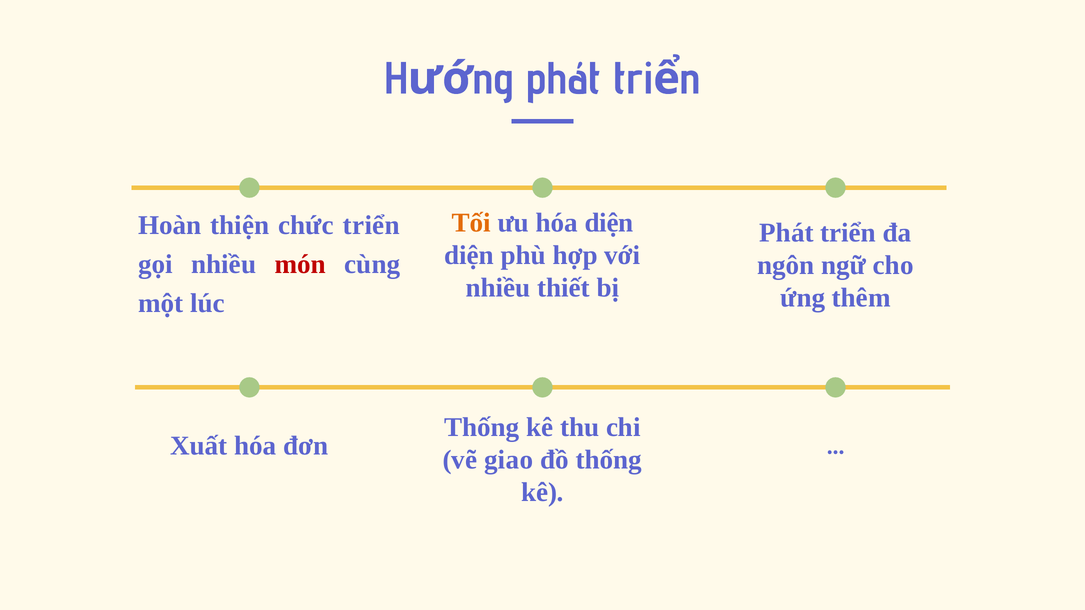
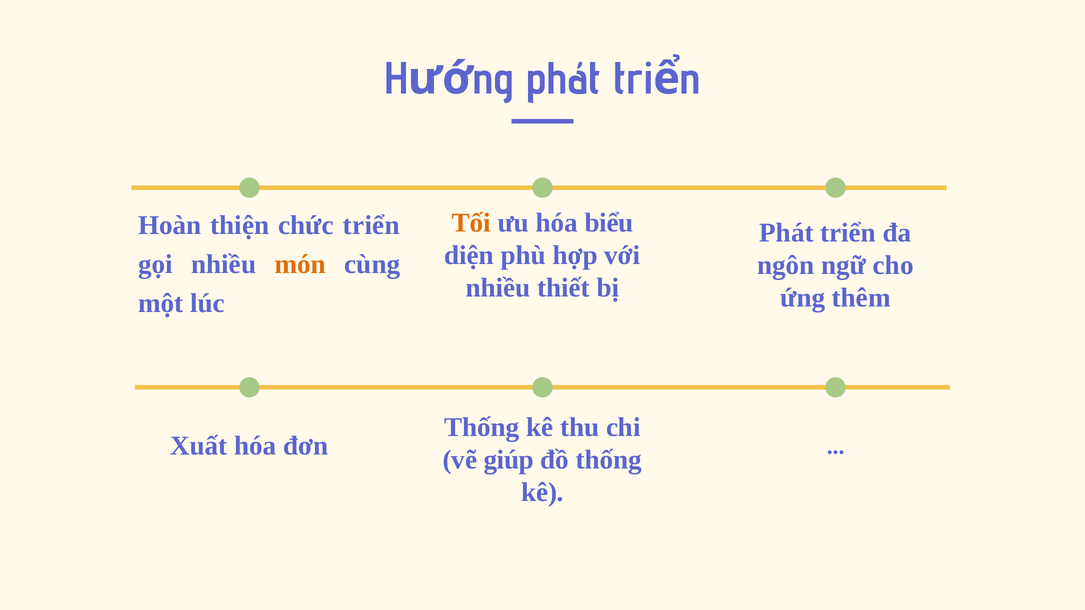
hóa diện: diện -> biểu (609, 223)
món colour: red -> orange (300, 265)
giao: giao -> giúp (509, 460)
